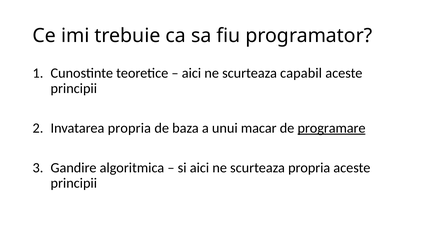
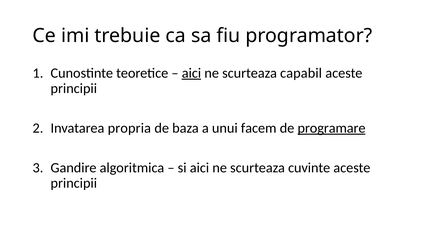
aici underline: none -> present (191, 73)
macar: macar -> facem (259, 128)
scurteaza propria: propria -> cuvinte (309, 168)
